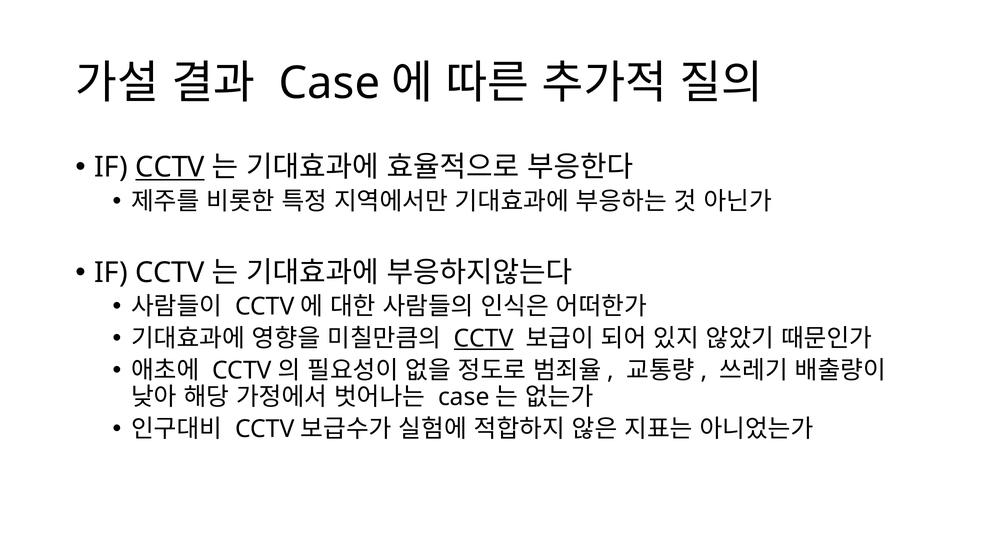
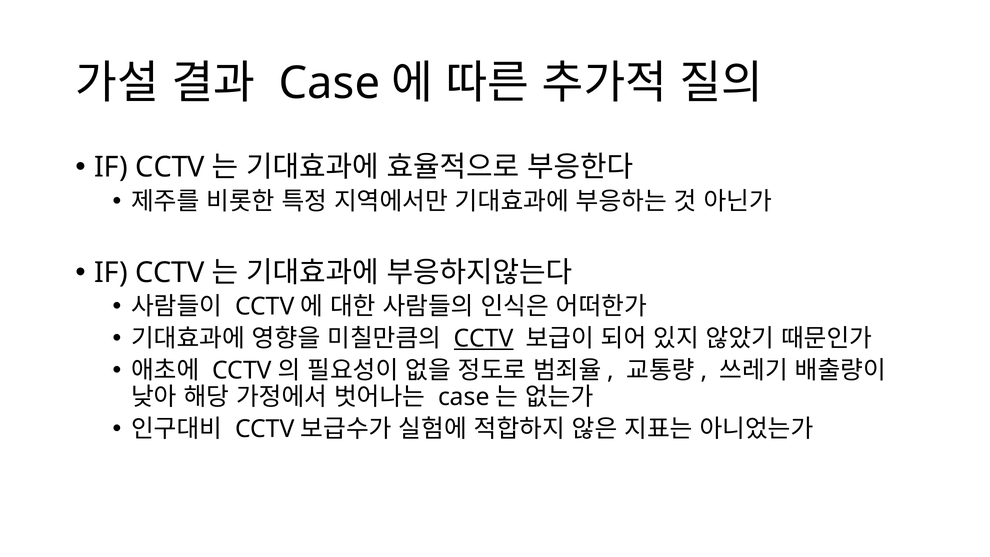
CCTV underline: present -> none (170, 167)
